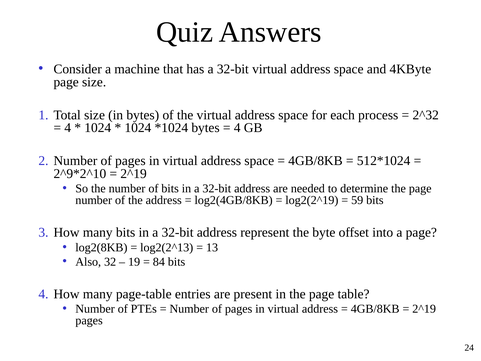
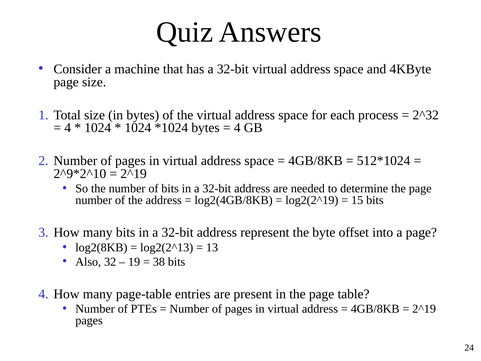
59: 59 -> 15 (357, 200)
84: 84 -> 38 (159, 262)
